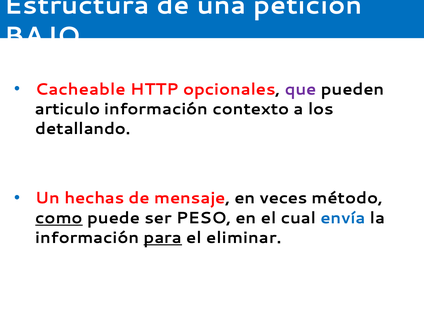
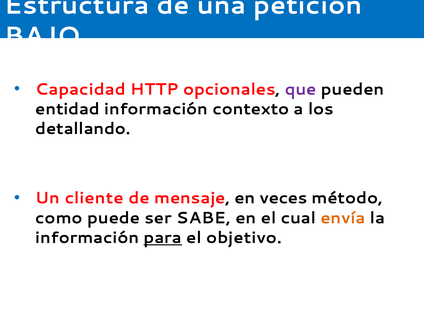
Cacheable: Cacheable -> Capacidad (80, 89)
articulo: articulo -> entidad (68, 109)
hechas: hechas -> cliente (94, 198)
como underline: present -> none (59, 218)
PESO: PESO -> SABE (204, 218)
envía colour: blue -> orange (343, 218)
eliminar: eliminar -> objetivo (244, 238)
